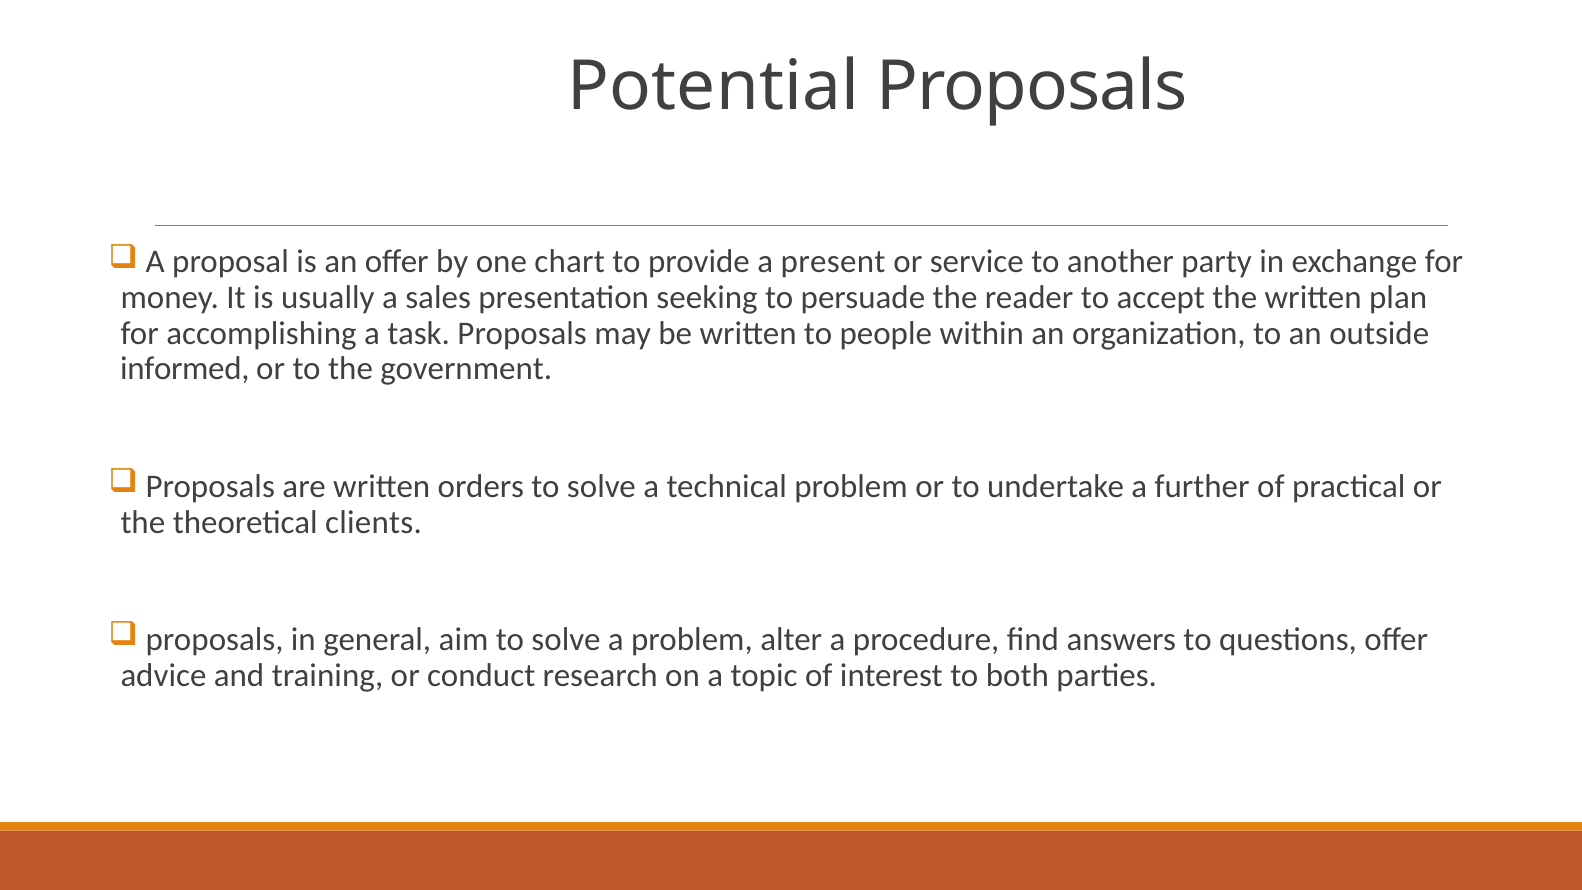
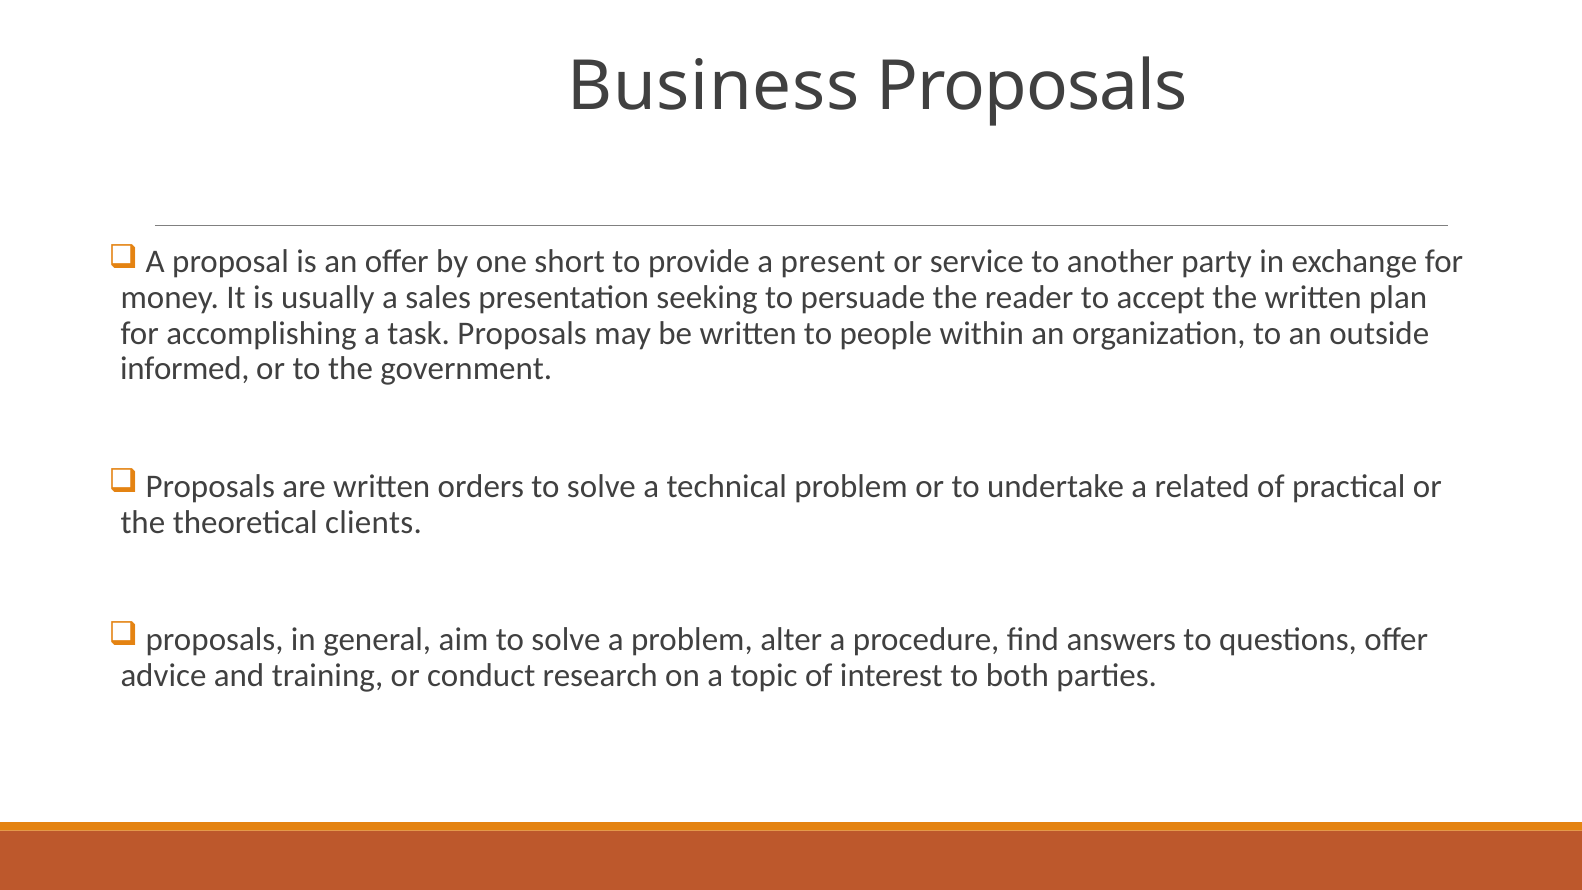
Potential: Potential -> Business (713, 87)
chart: chart -> short (570, 262)
further: further -> related (1202, 486)
